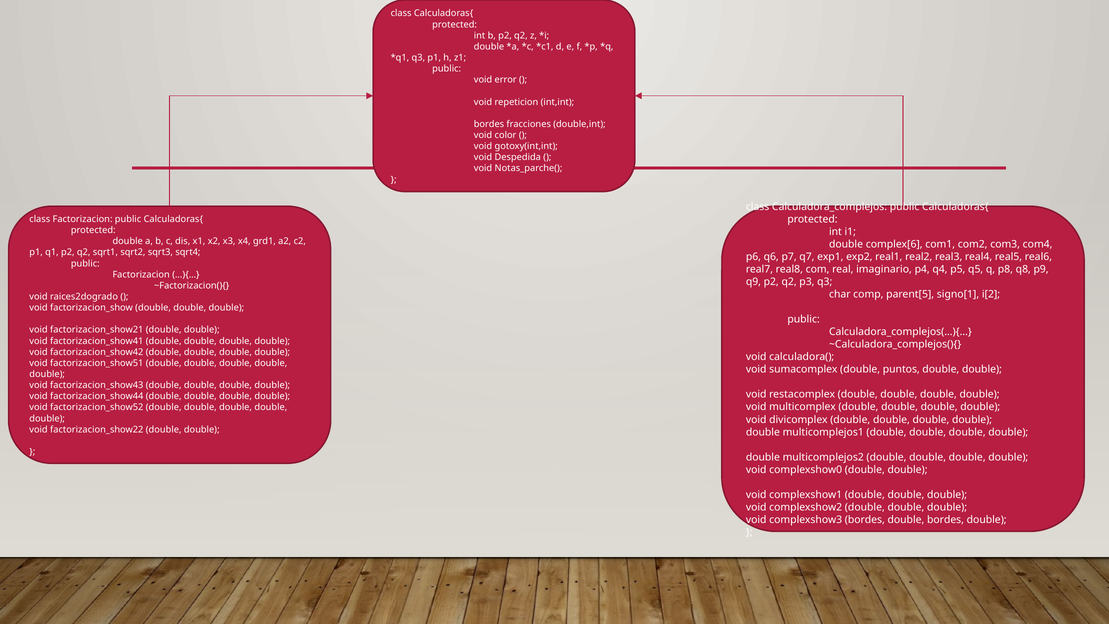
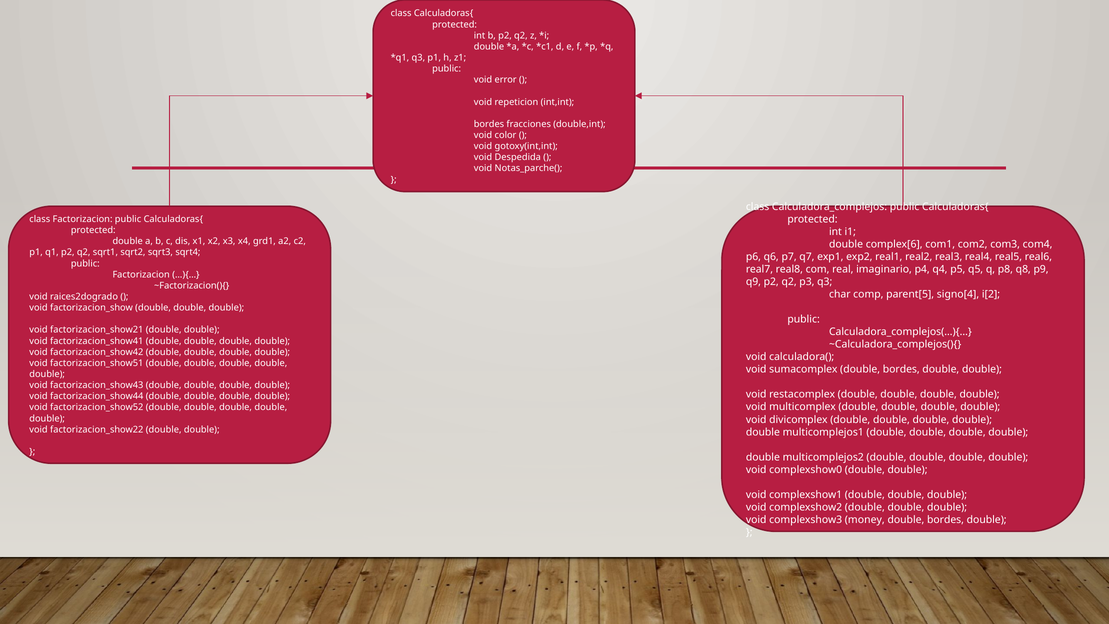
signo[1: signo[1 -> signo[4 (958, 294)
sumacomplex double puntos: puntos -> bordes (901, 369)
complexshow3 bordes: bordes -> money (865, 520)
